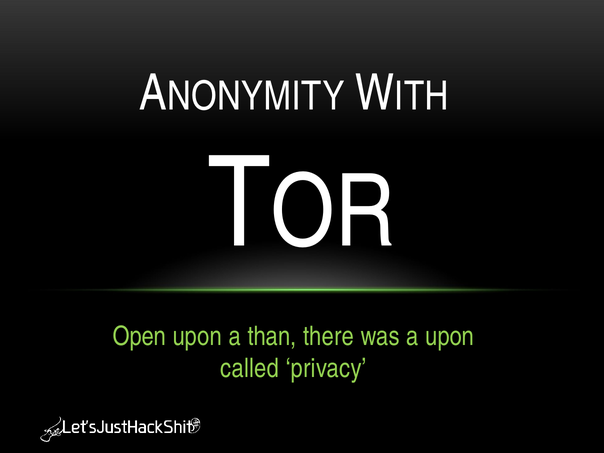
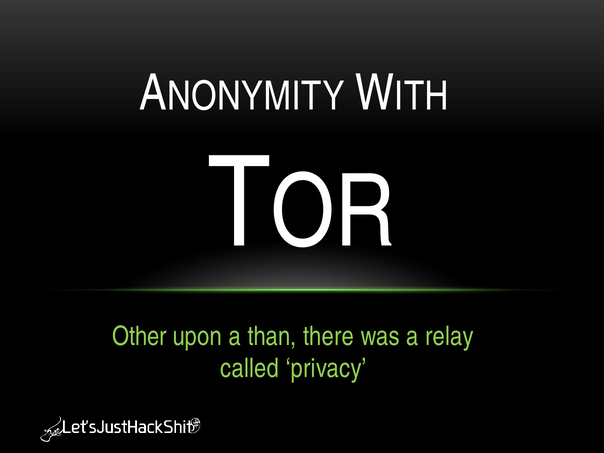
Open: Open -> Other (139, 336)
a upon: upon -> relay (450, 336)
